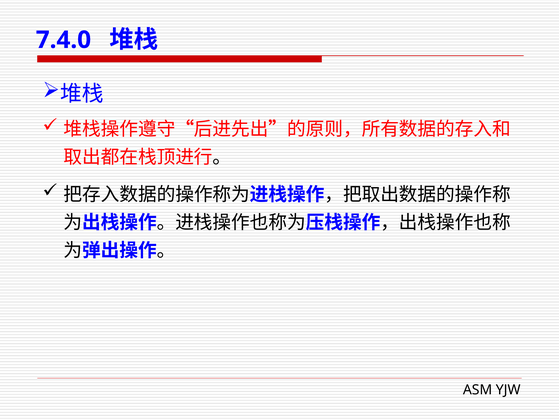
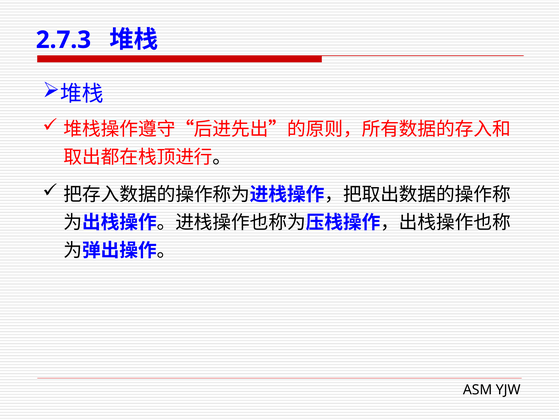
7.4.0: 7.4.0 -> 2.7.3 (63, 40)
